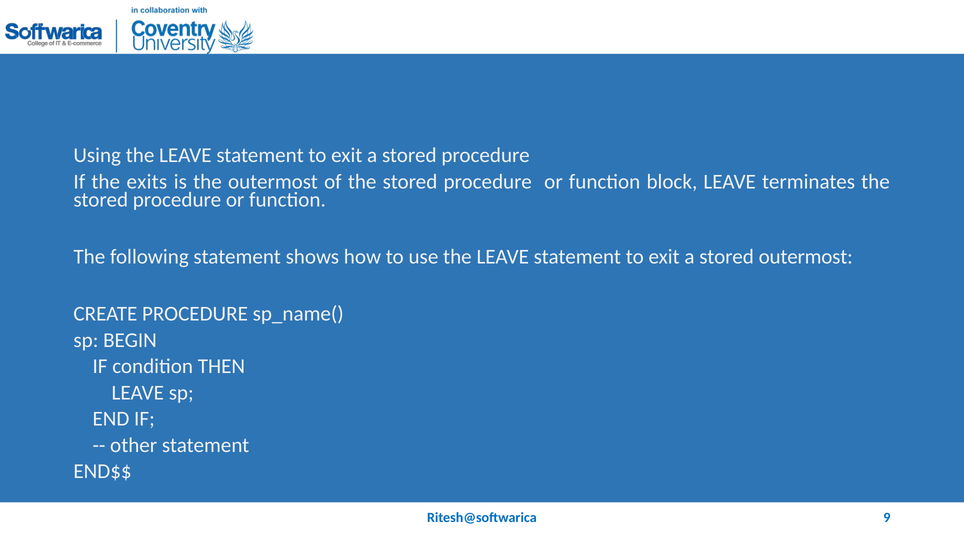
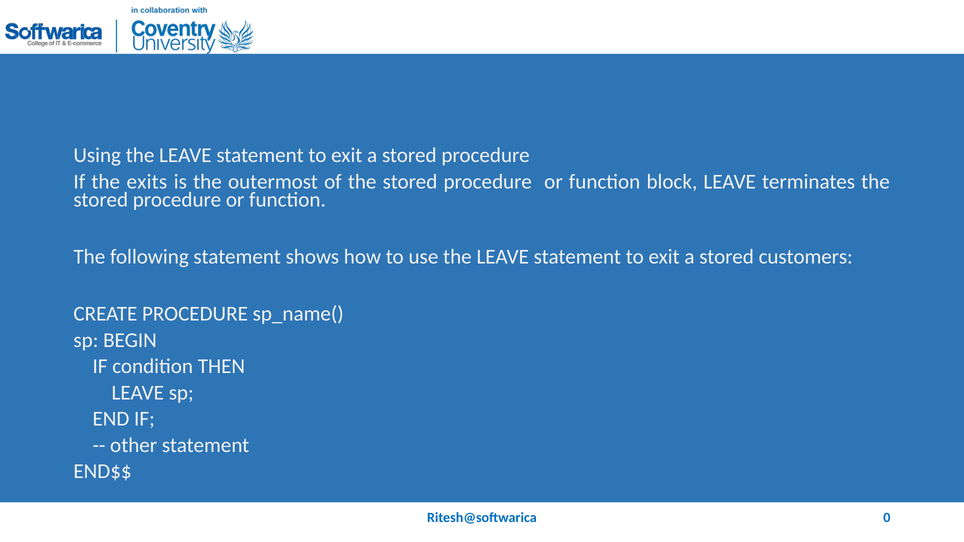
stored outermost: outermost -> customers (806, 257)
9: 9 -> 0 (887, 518)
